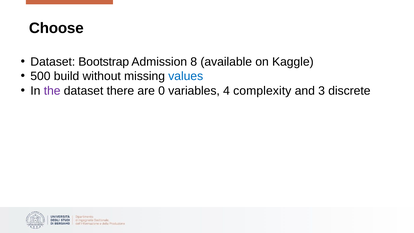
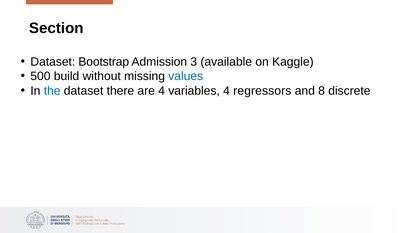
Choose: Choose -> Section (56, 28)
8: 8 -> 3 (194, 62)
the colour: purple -> blue (52, 91)
are 0: 0 -> 4 (162, 91)
complexity: complexity -> regressors (262, 91)
3: 3 -> 8 (322, 91)
